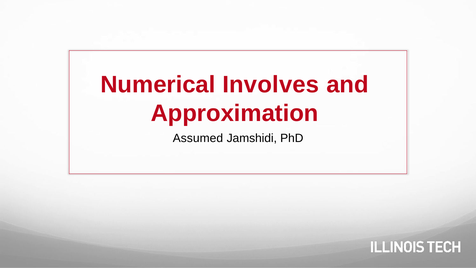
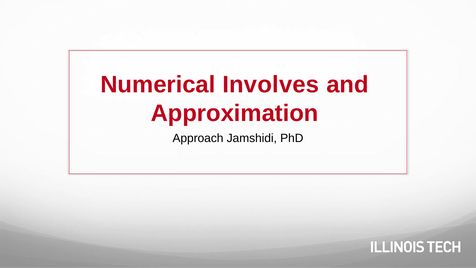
Assumed: Assumed -> Approach (198, 138)
